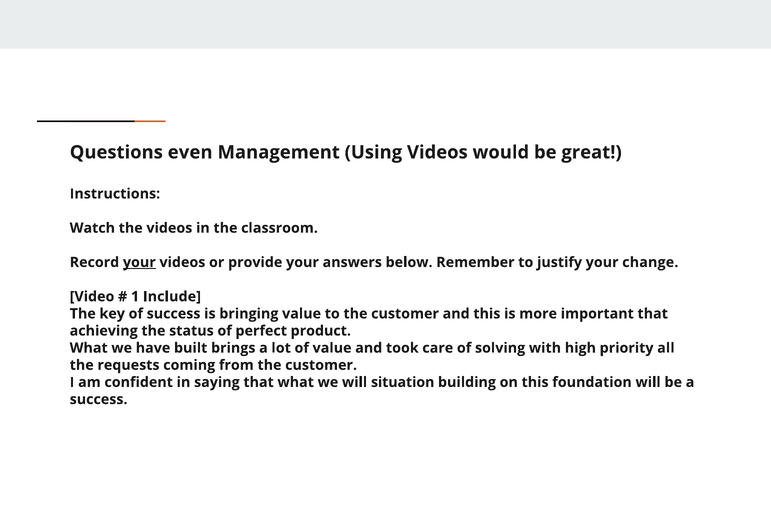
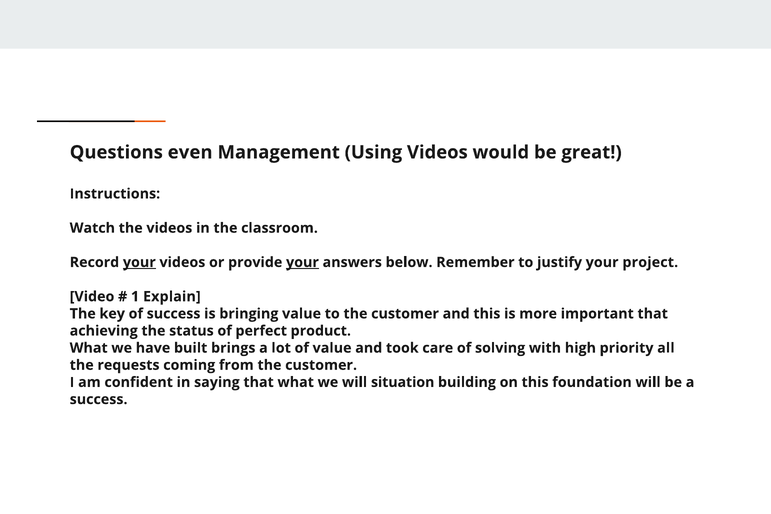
your underline: none -> present (302, 262)
change: change -> project (650, 262)
Include: Include -> Explain (172, 297)
